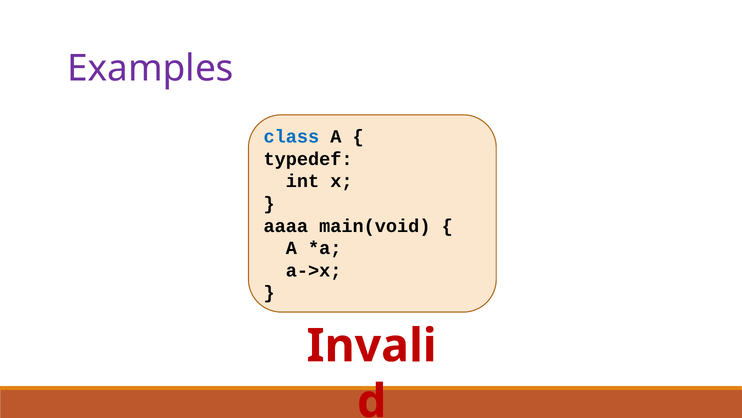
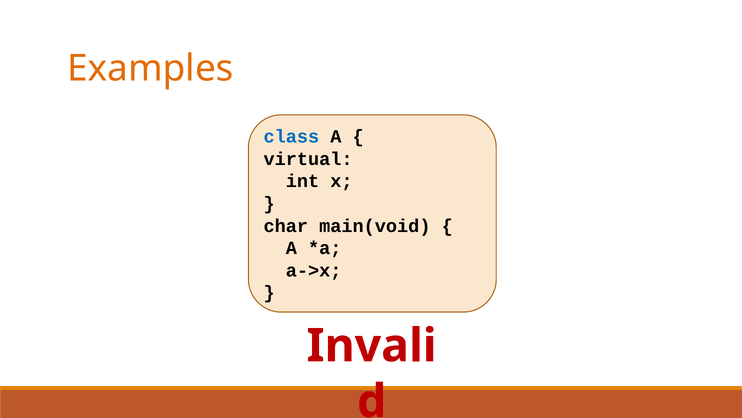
Examples colour: purple -> orange (150, 68)
typedef: typedef -> virtual (308, 159)
aaaa: aaaa -> char (286, 226)
